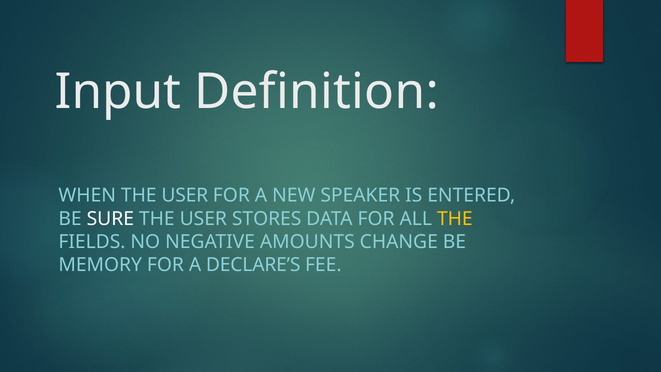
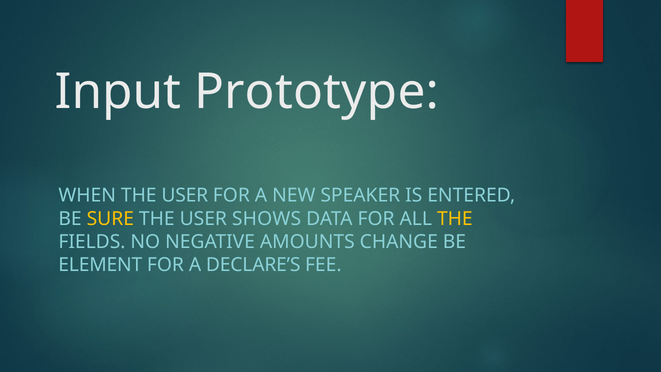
Definition: Definition -> Prototype (317, 92)
SURE colour: white -> yellow (110, 219)
STORES: STORES -> SHOWS (267, 219)
MEMORY: MEMORY -> ELEMENT (100, 265)
